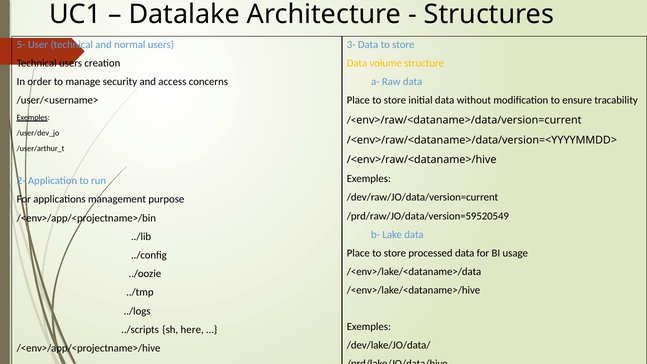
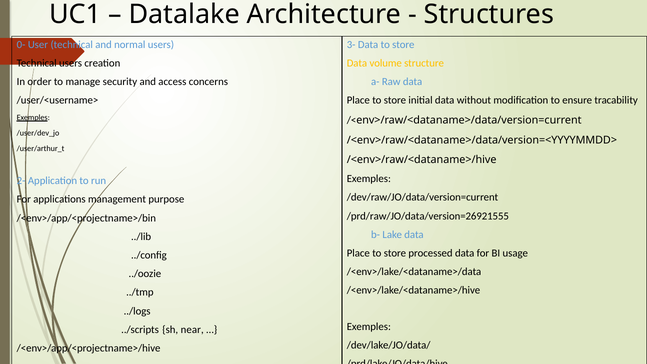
5-: 5- -> 0- (21, 45)
/prd/raw/JO/data/version=59520549: /prd/raw/JO/data/version=59520549 -> /prd/raw/JO/data/version=26921555 (428, 216)
here: here -> near (192, 330)
